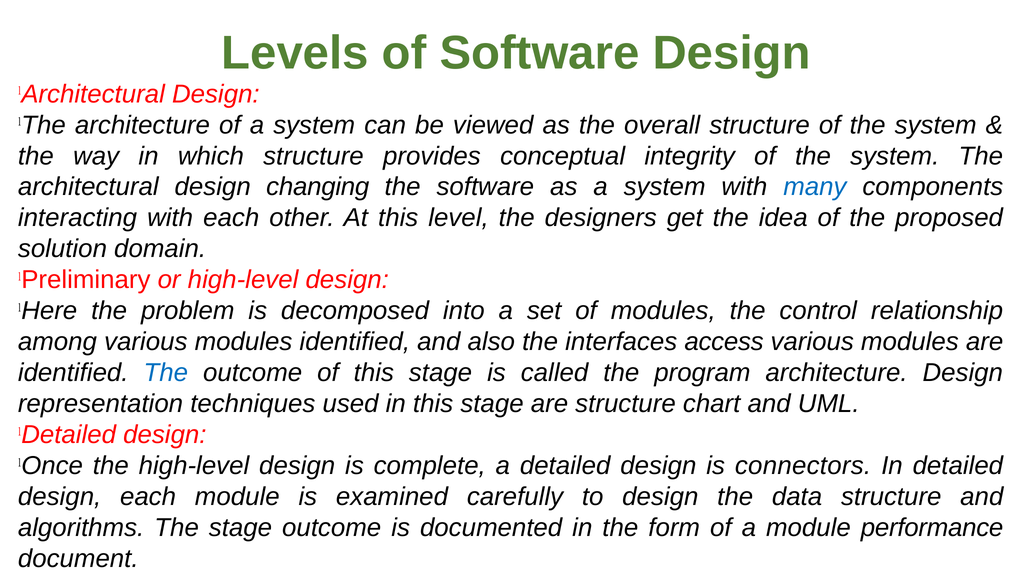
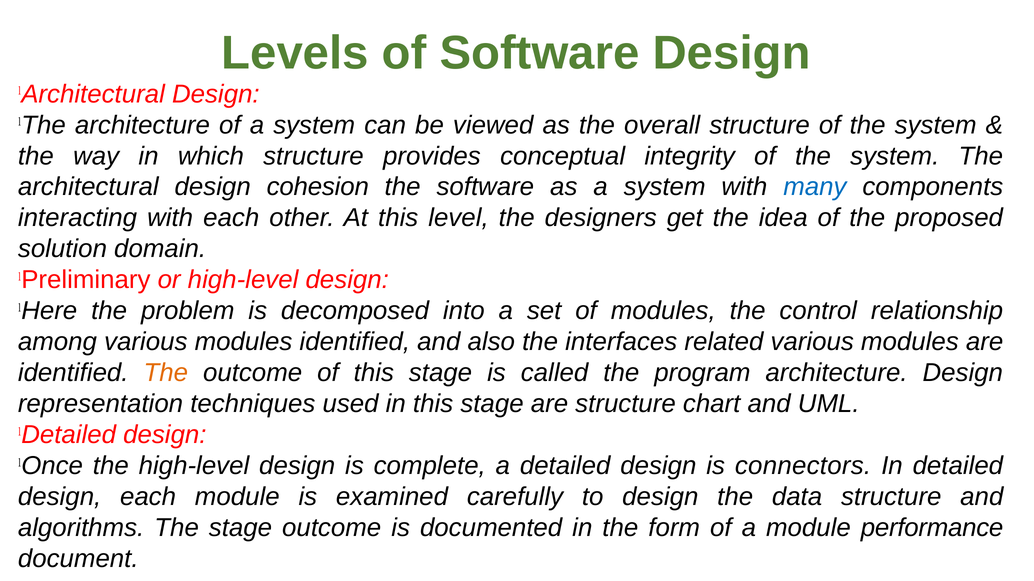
changing: changing -> cohesion (318, 187)
access: access -> related (724, 342)
The colour: blue -> orange (166, 373)
